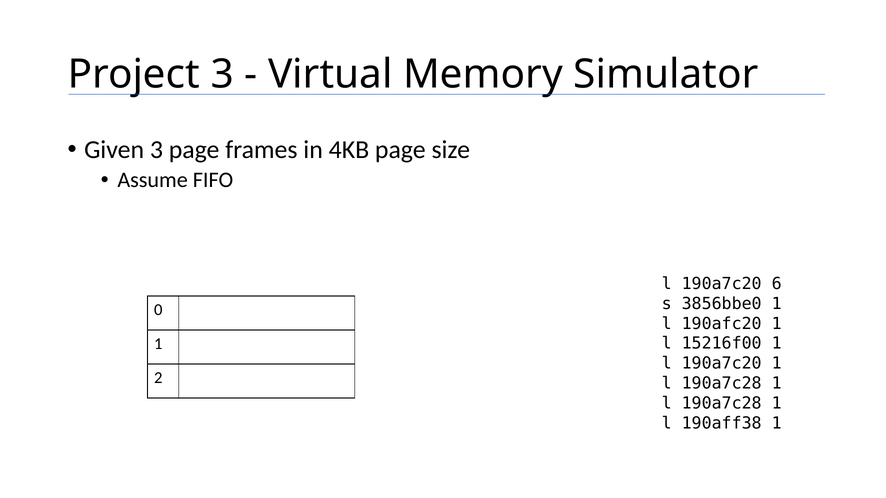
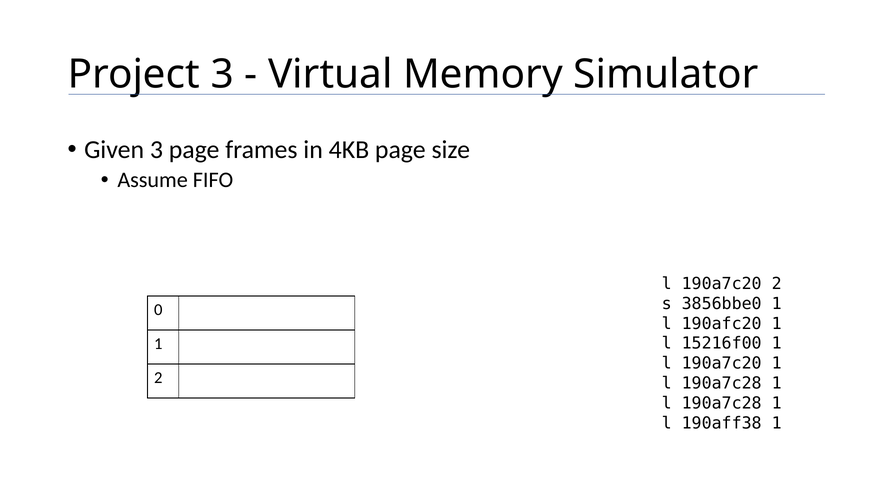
190a7c20 6: 6 -> 2 (777, 284)
